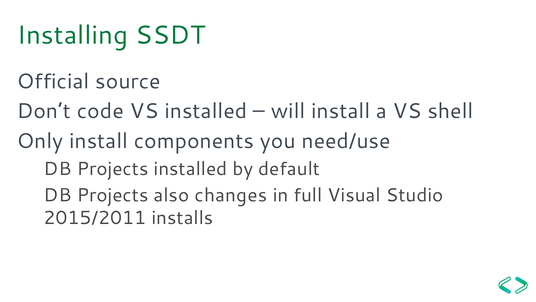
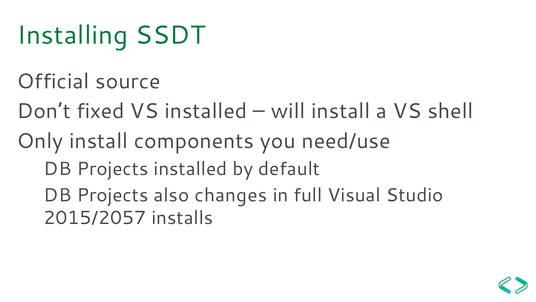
code: code -> fixed (100, 111)
2015/2011: 2015/2011 -> 2015/2057 (95, 218)
